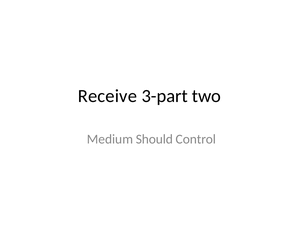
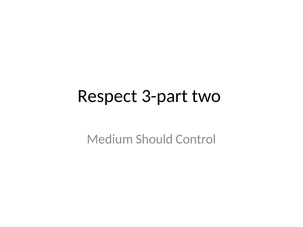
Receive: Receive -> Respect (107, 96)
